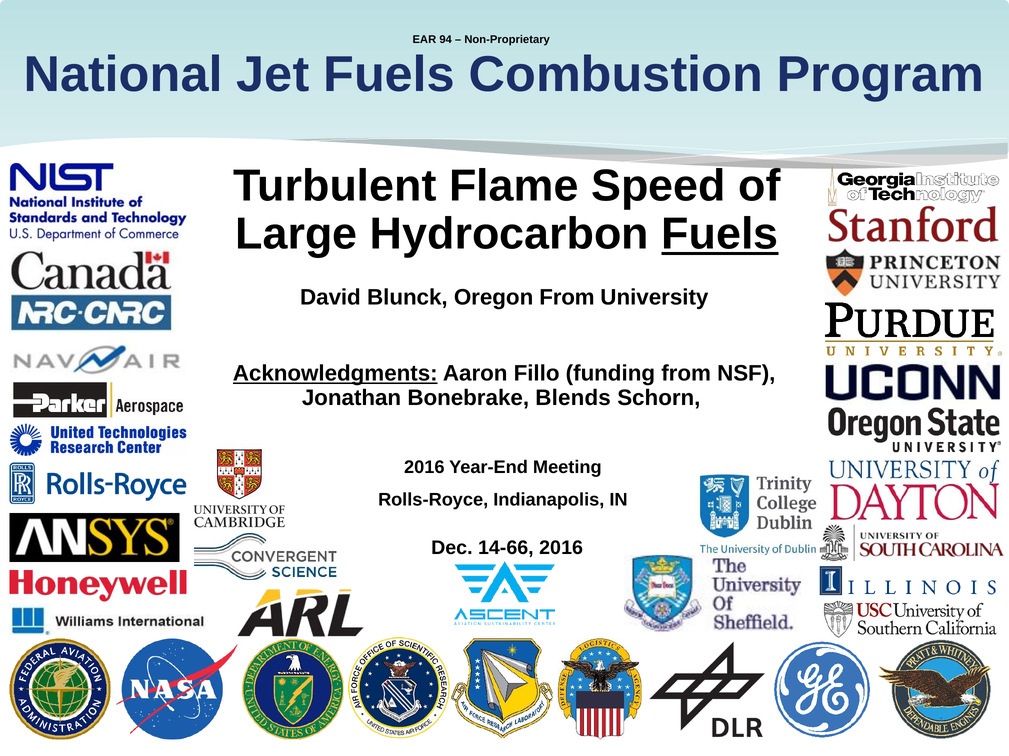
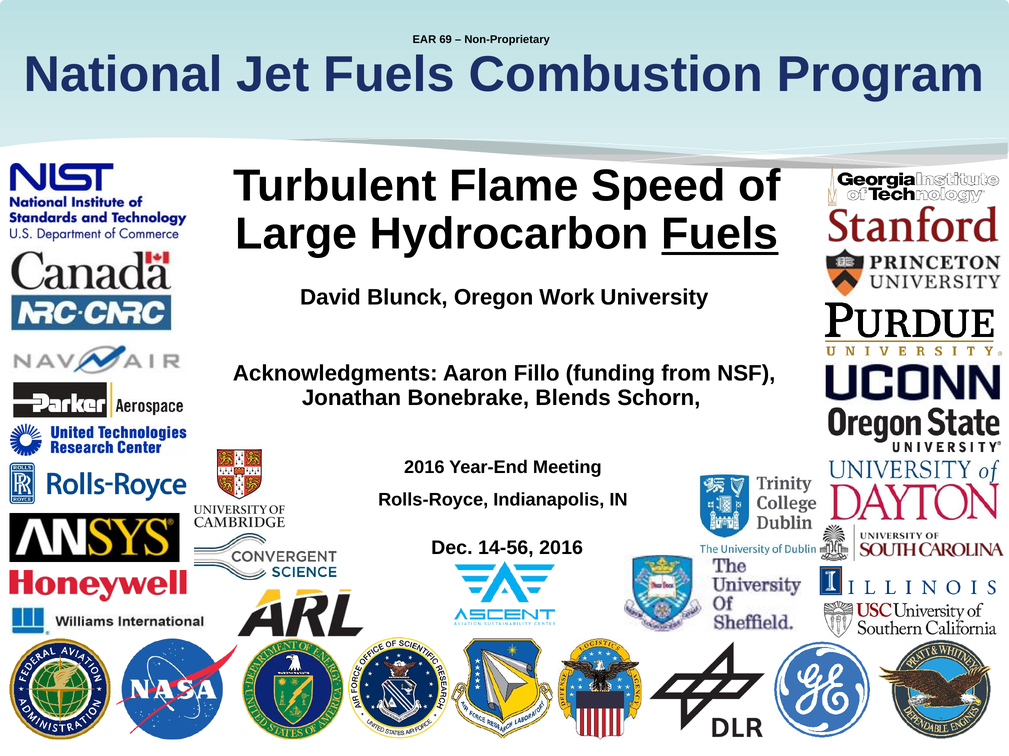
94: 94 -> 69 (446, 40)
Oregon From: From -> Work (567, 298)
Acknowledgments underline: present -> none (335, 374)
14-66: 14-66 -> 14-56 (506, 548)
